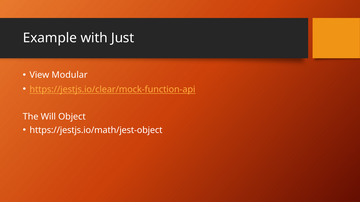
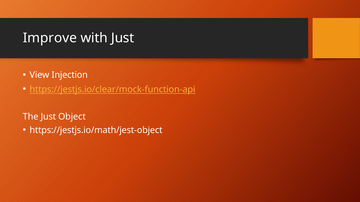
Example: Example -> Improve (50, 38)
Modular: Modular -> Injection (70, 75)
The Will: Will -> Just (48, 117)
